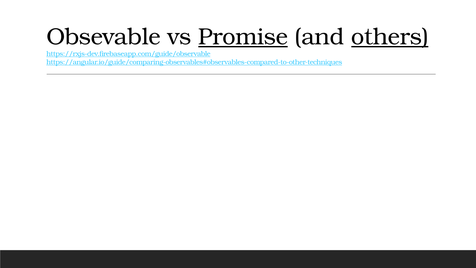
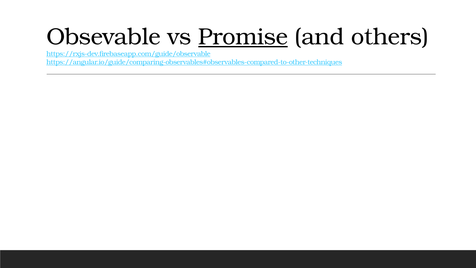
others underline: present -> none (390, 37)
